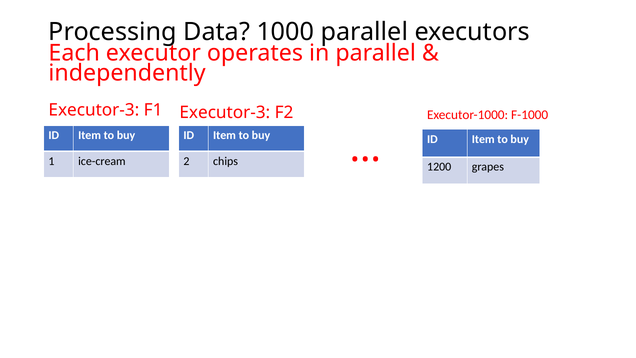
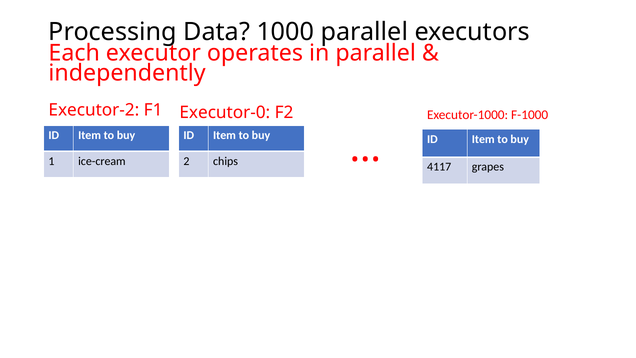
Executor-3: Executor-3 -> Executor-2 (94, 110)
Executor-3: Executor-3 -> Executor-0 (225, 112)
1200: 1200 -> 4117 (439, 167)
